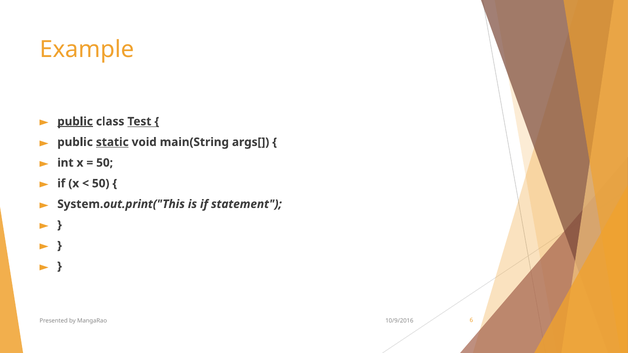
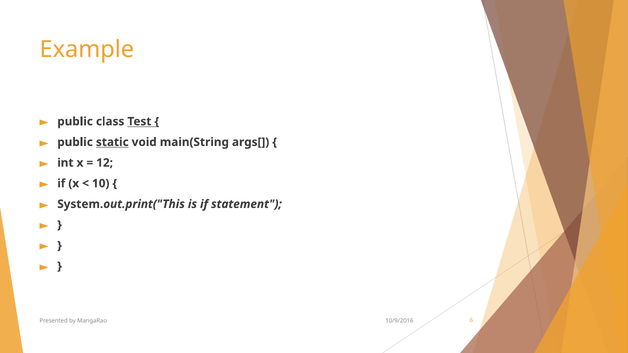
public underline: present -> none (75, 122)
50: 50 -> 12 (105, 163)
50: 50 -> 10 (101, 184)
